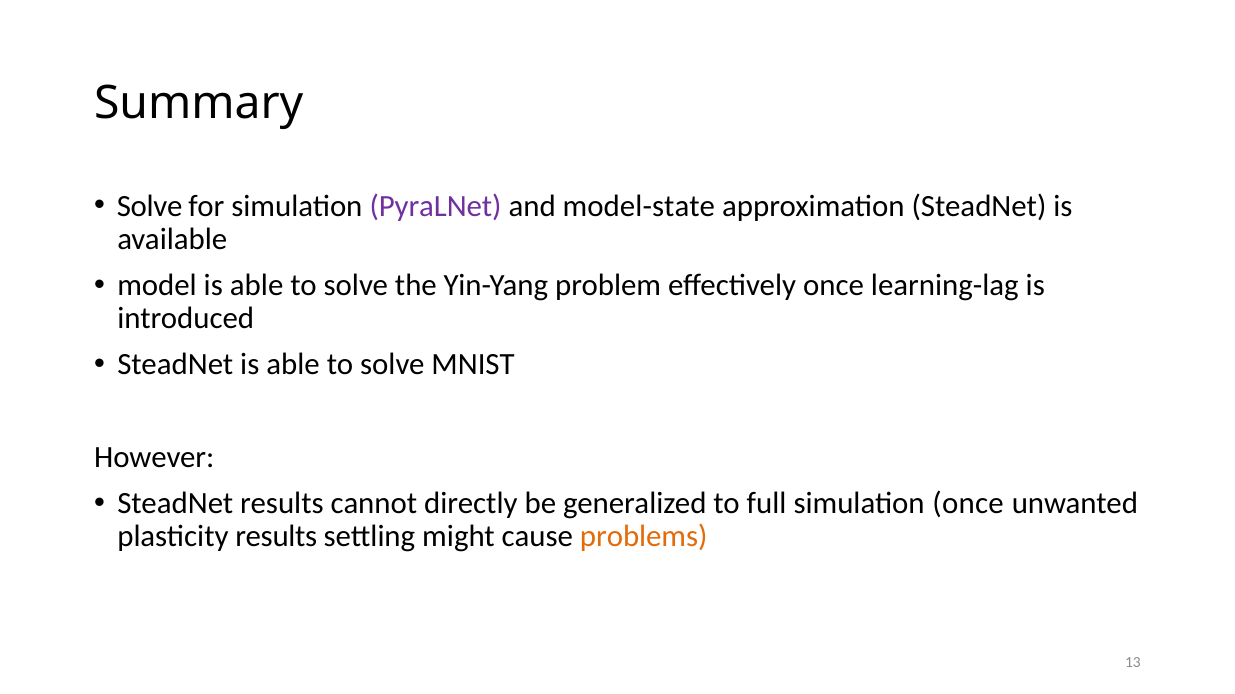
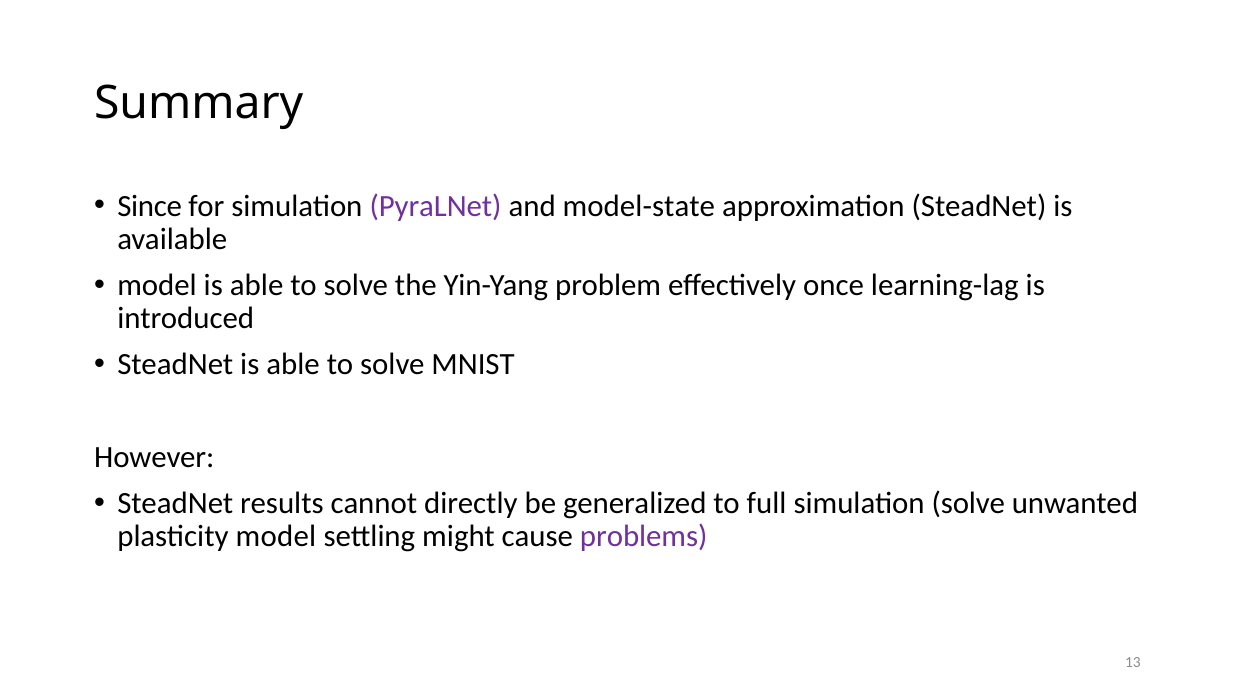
Solve: Solve -> Since (150, 206)
simulation once: once -> solve (968, 504)
plasticity results: results -> model (276, 537)
problems colour: orange -> purple (644, 537)
